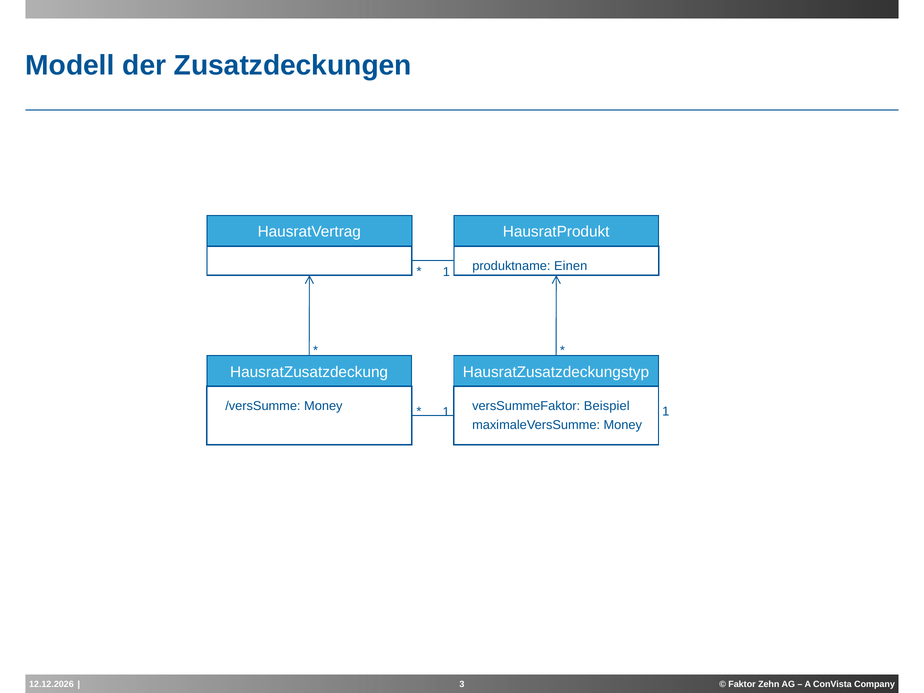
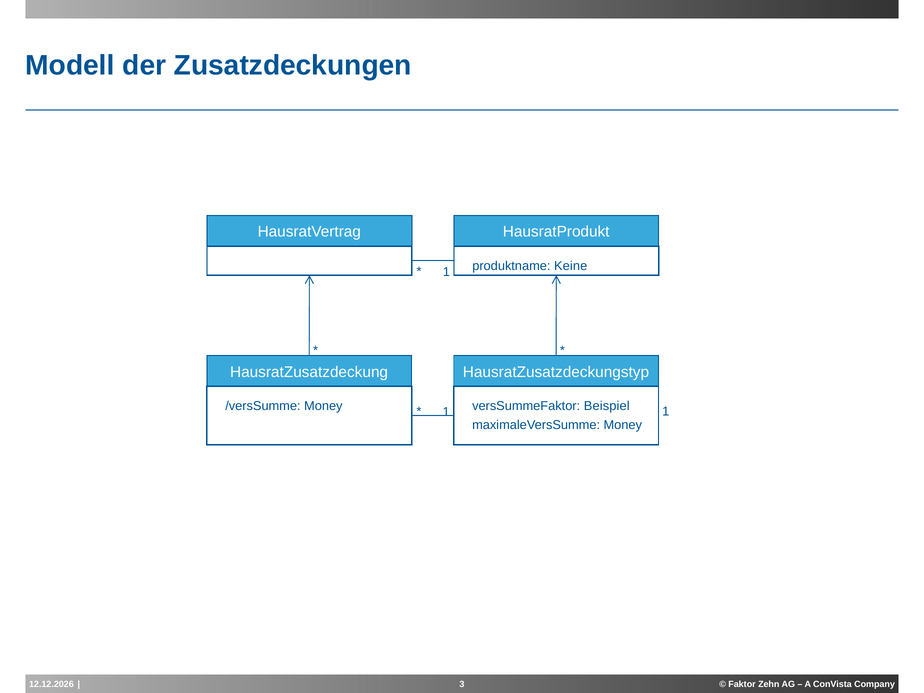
Einen: Einen -> Keine (571, 266)
